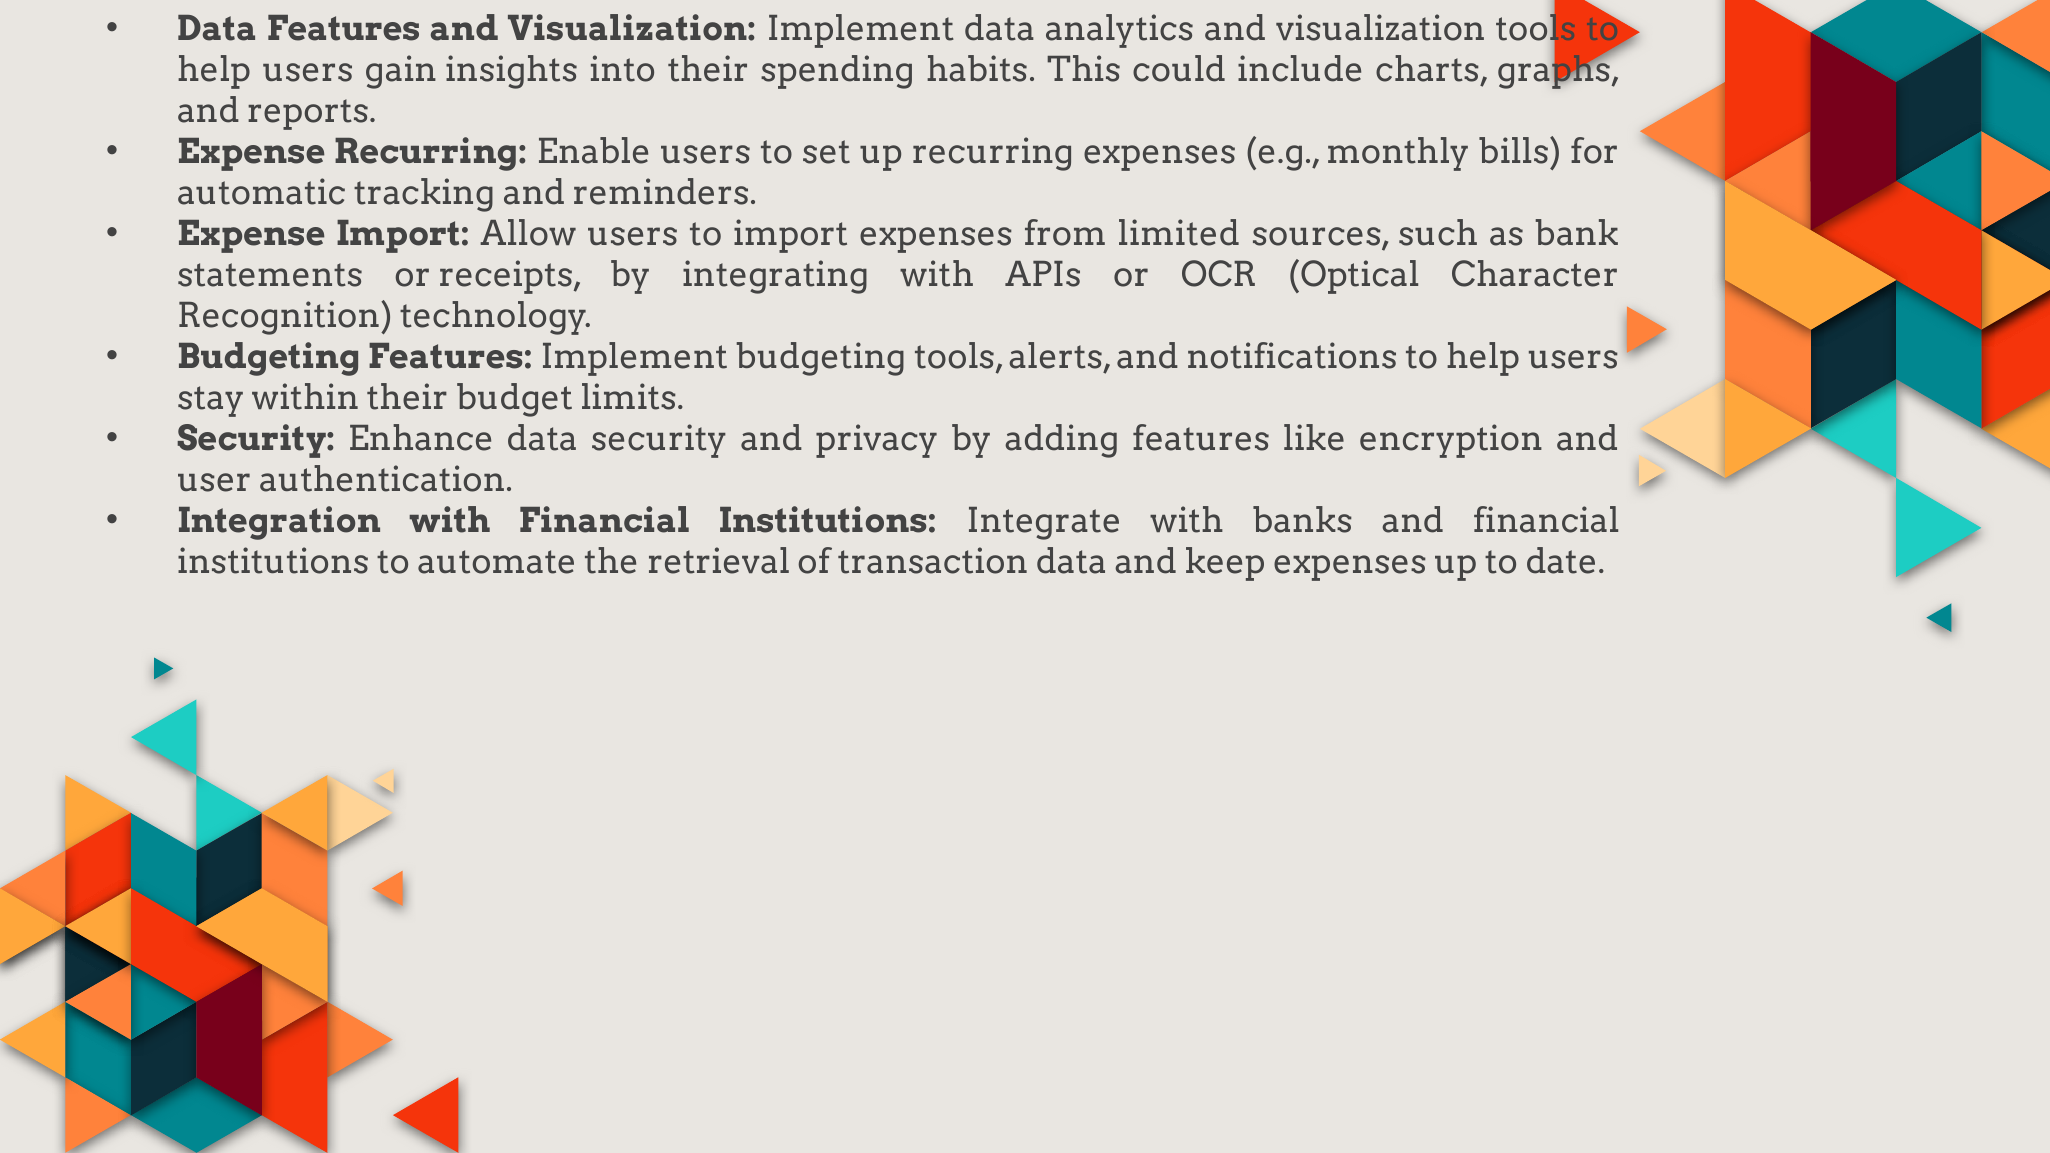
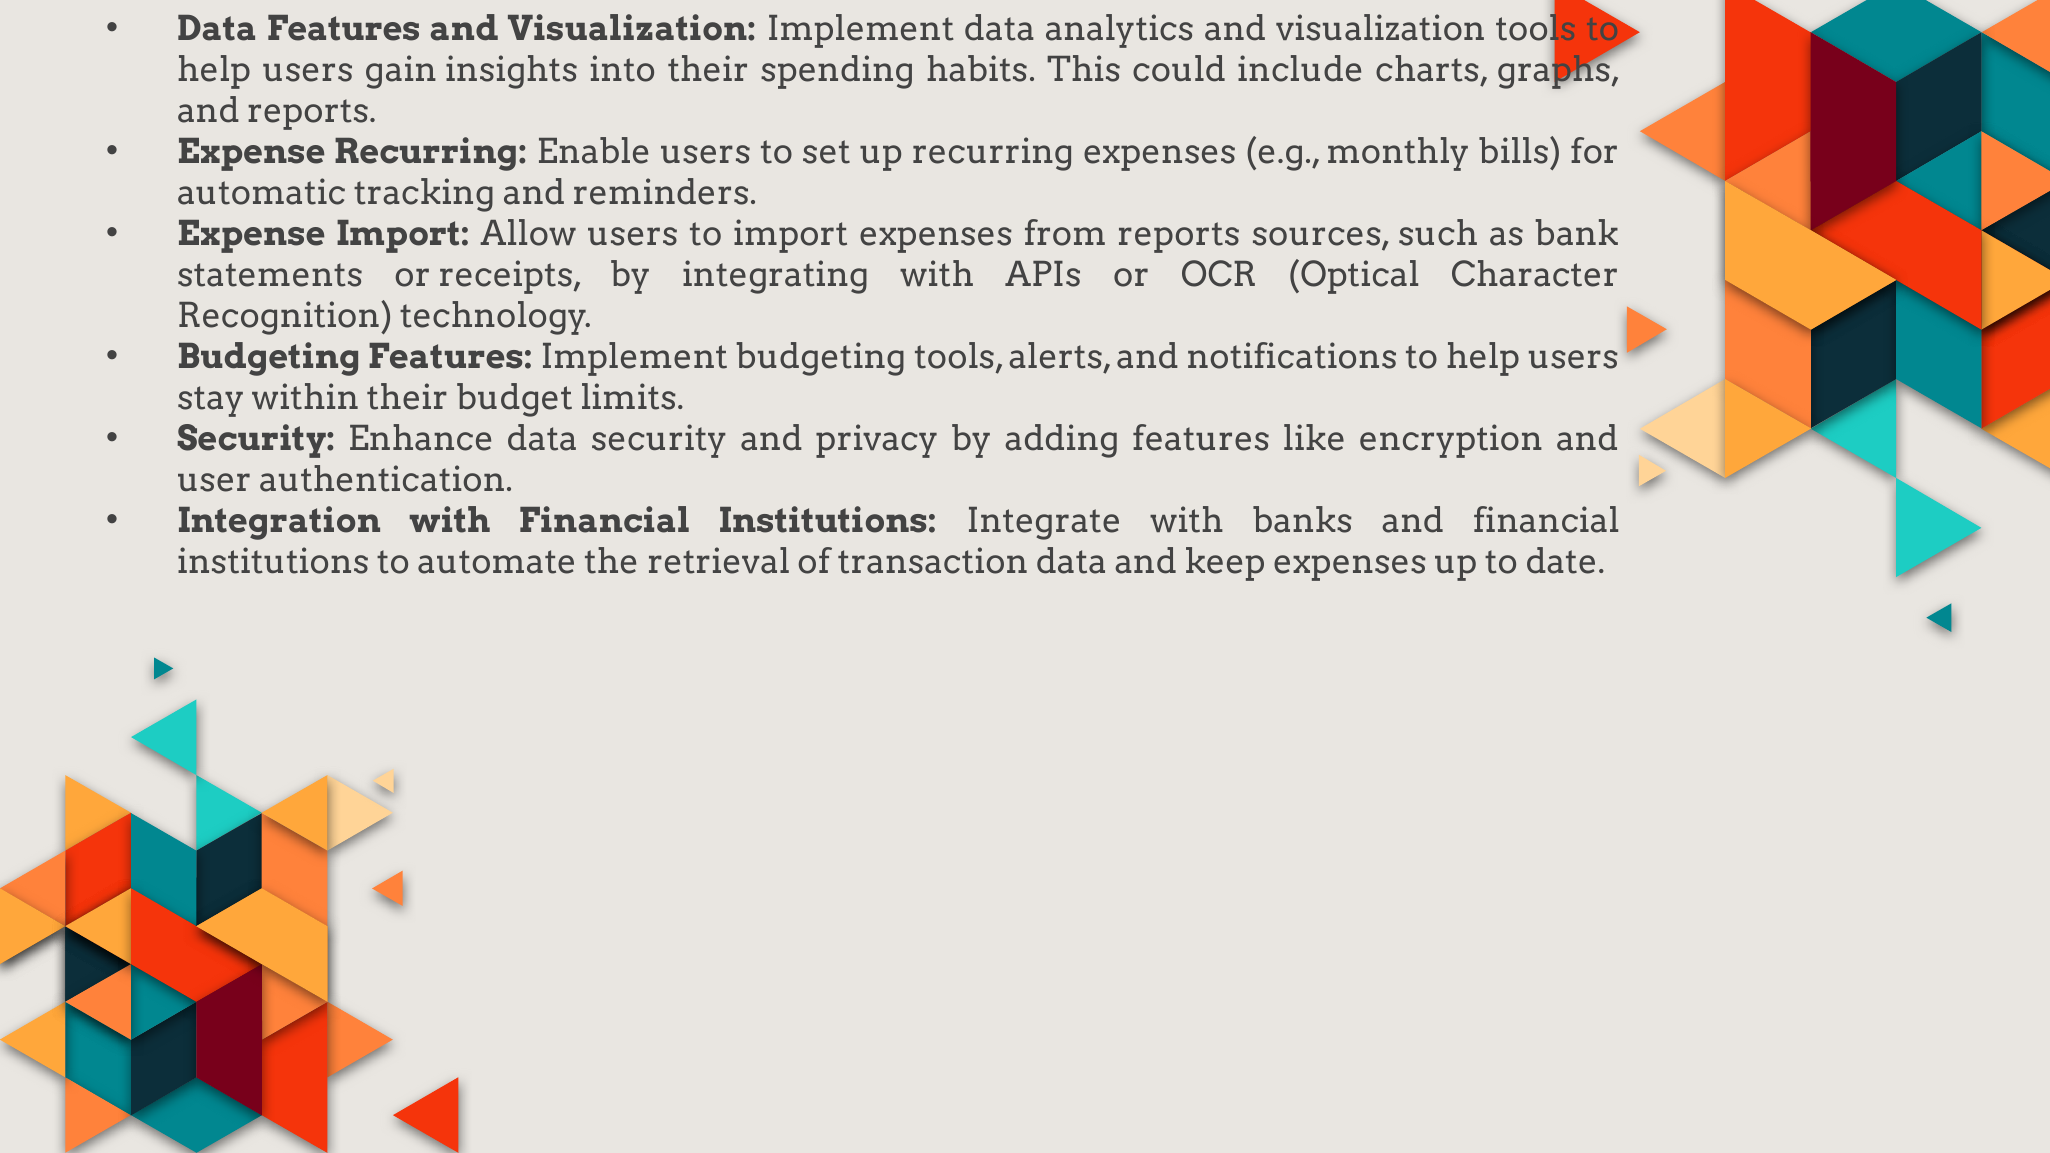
from limited: limited -> reports (1179, 234)
